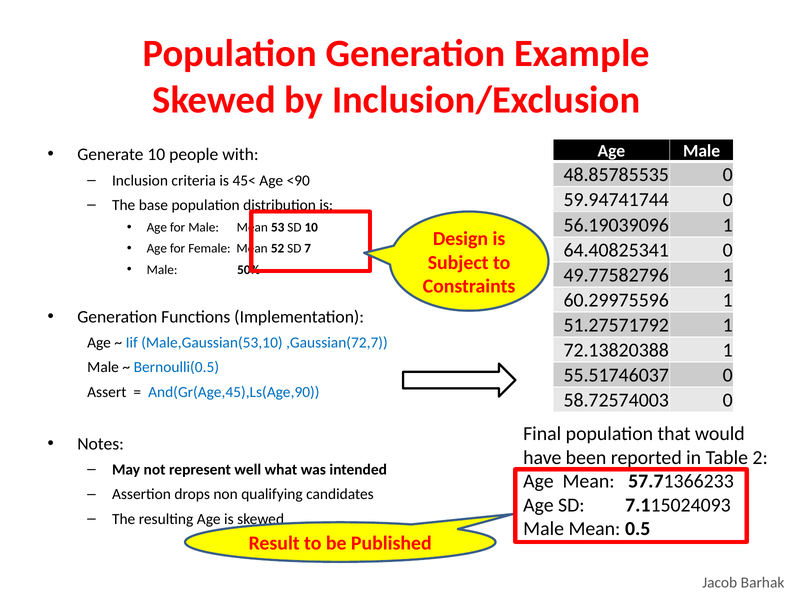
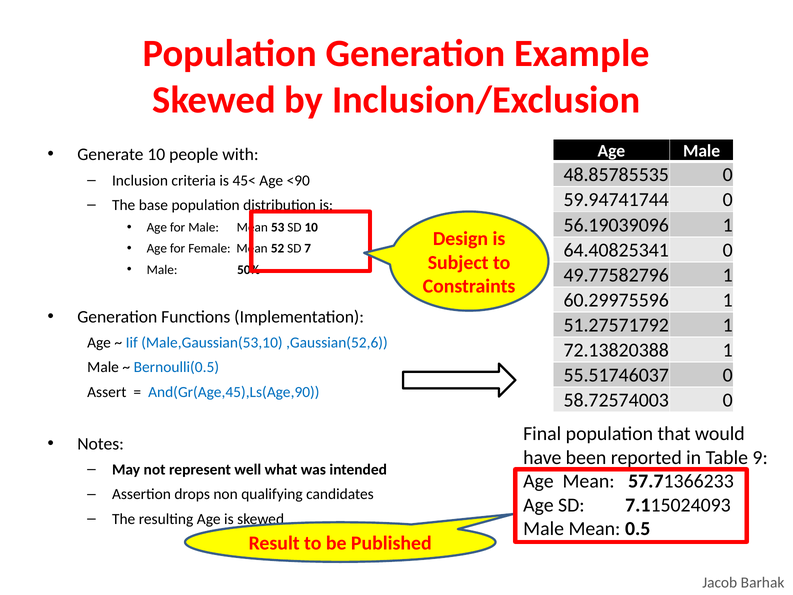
,Gaussian(72,7: ,Gaussian(72,7 -> ,Gaussian(52,6 (337, 343)
2: 2 -> 9 (760, 457)
